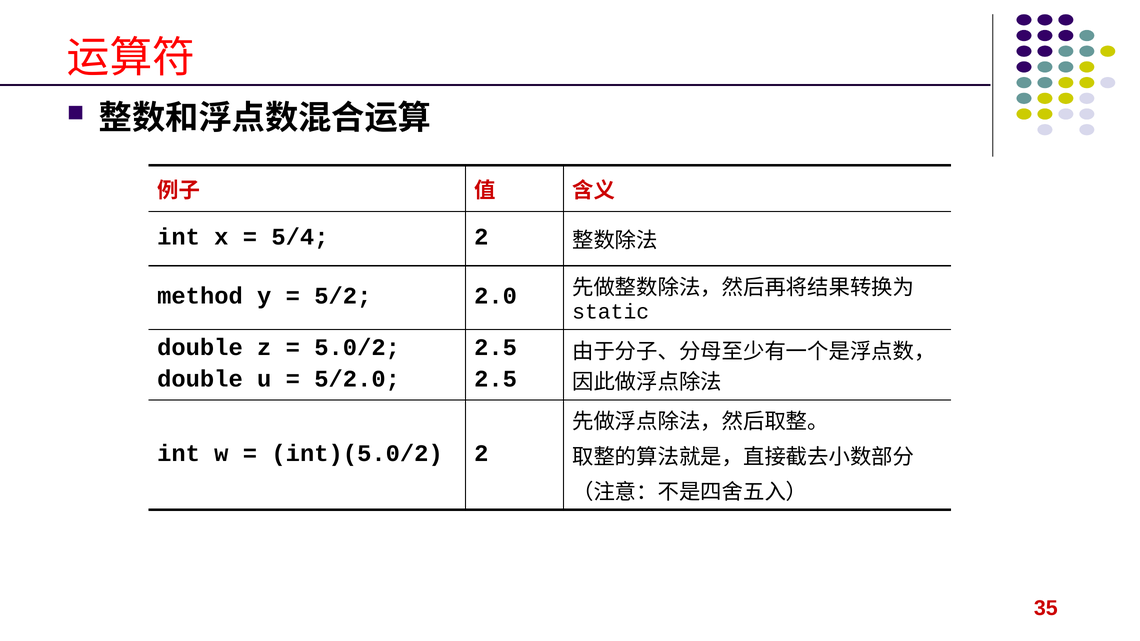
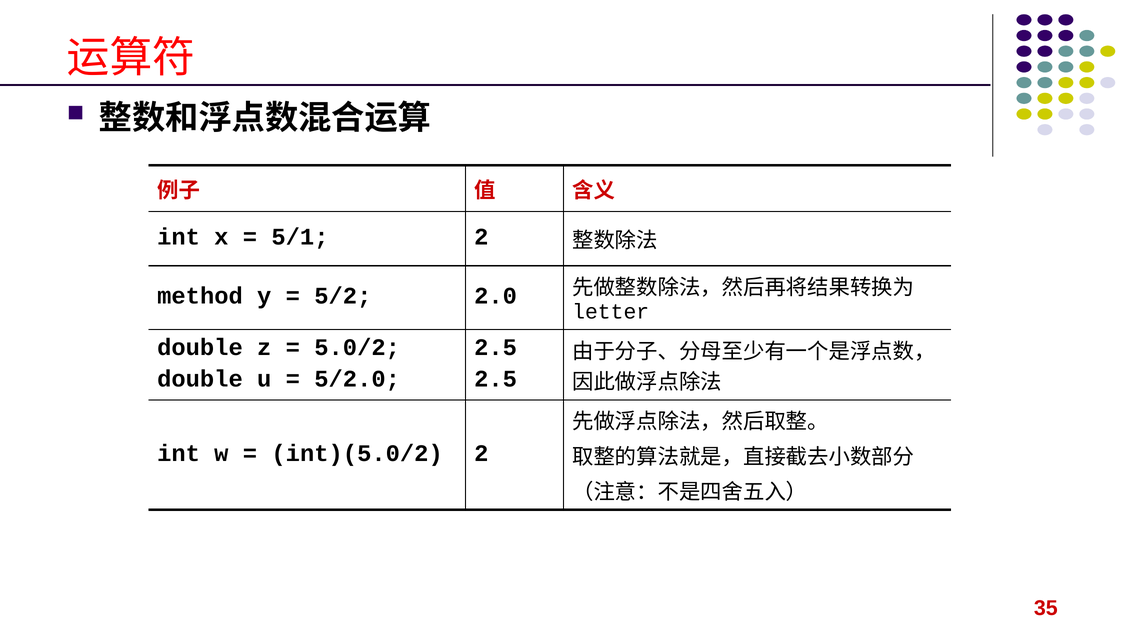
5/4: 5/4 -> 5/1 (300, 237)
static: static -> letter (611, 312)
